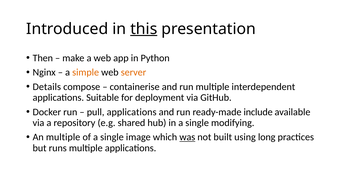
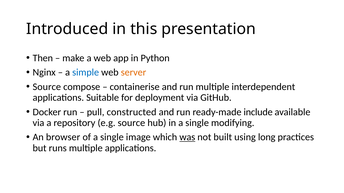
this underline: present -> none (144, 29)
simple colour: orange -> blue (86, 73)
Details: Details -> Source (47, 87)
pull applications: applications -> constructed (132, 112)
e.g shared: shared -> source (131, 123)
An multiple: multiple -> browser (63, 138)
